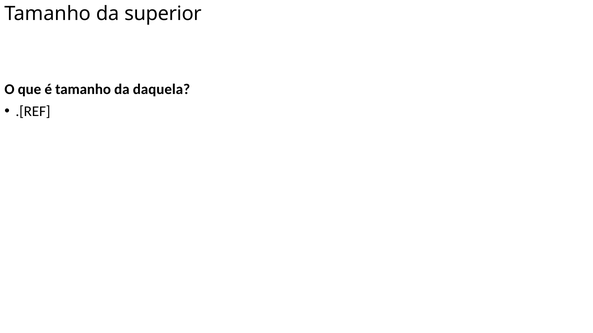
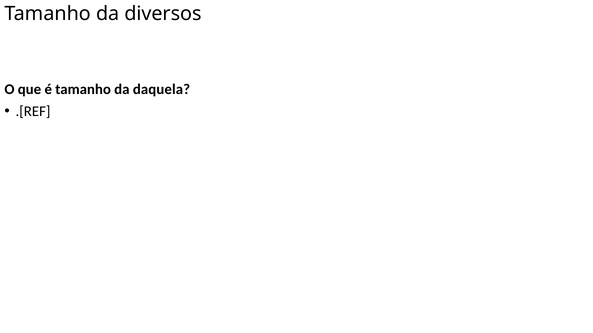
superior: superior -> diversos (163, 14)
